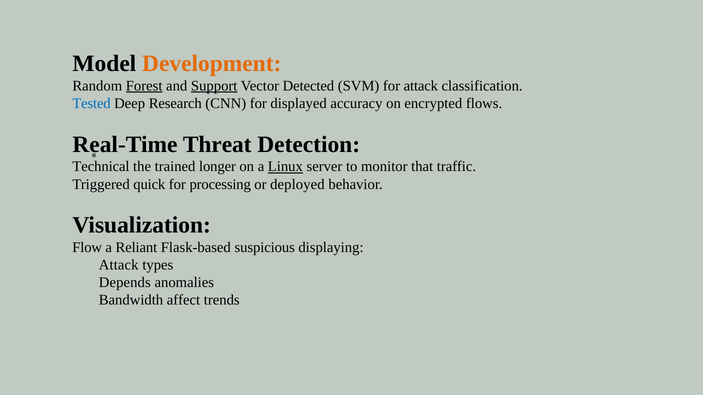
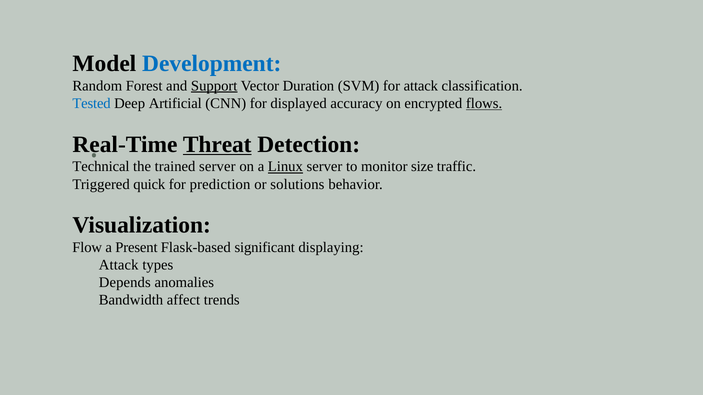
Development colour: orange -> blue (212, 64)
Forest underline: present -> none (144, 86)
Detected: Detected -> Duration (308, 86)
Research: Research -> Artificial (175, 104)
flows underline: none -> present (484, 104)
Threat underline: none -> present (217, 145)
trained longer: longer -> server (217, 167)
that: that -> size (422, 167)
processing: processing -> prediction (220, 184)
deployed: deployed -> solutions (297, 184)
Reliant: Reliant -> Present (136, 248)
suspicious: suspicious -> significant (265, 248)
